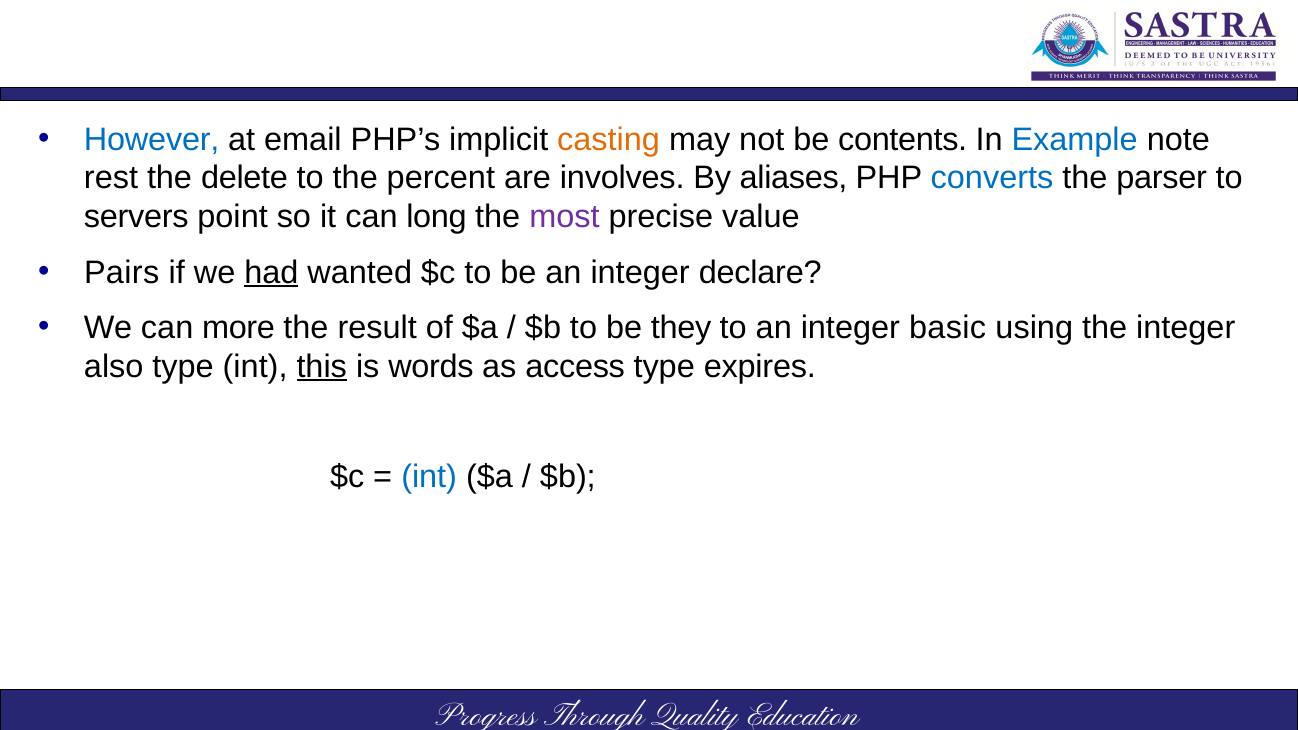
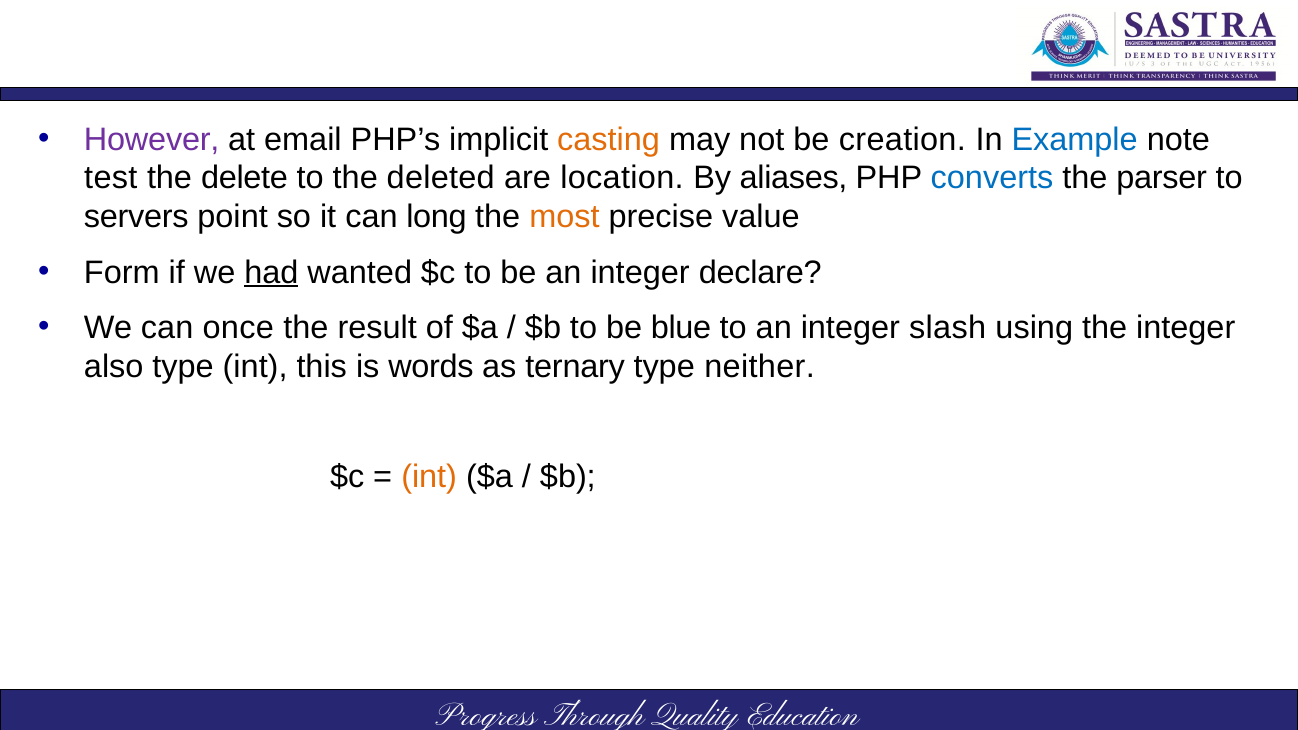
However colour: blue -> purple (152, 139)
contents: contents -> creation (902, 139)
rest: rest -> test (111, 178)
percent: percent -> deleted (441, 178)
involves: involves -> location (622, 178)
most colour: purple -> orange (564, 217)
Pairs: Pairs -> Form (122, 272)
more: more -> once (238, 328)
they: they -> blue (681, 328)
basic: basic -> slash (948, 328)
this underline: present -> none (322, 367)
access: access -> ternary (575, 367)
expires: expires -> neither (760, 367)
int colour: blue -> orange (429, 477)
